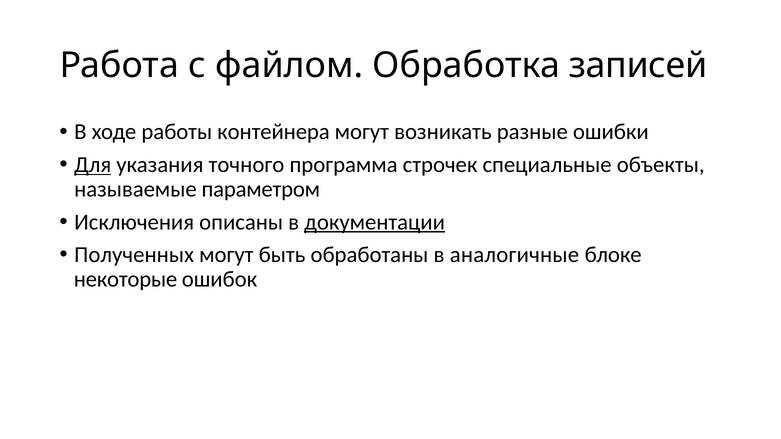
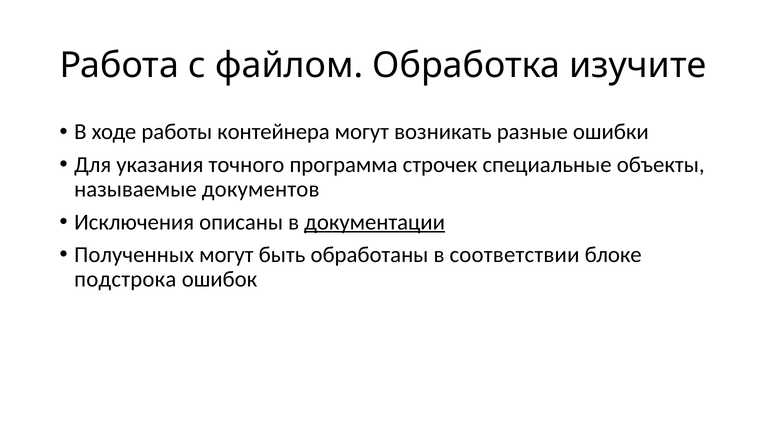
записей: записей -> изучите (638, 66)
Для underline: present -> none (93, 165)
параметром: параметром -> документов (261, 189)
аналогичные: аналогичные -> соответствии (514, 255)
некоторые: некоторые -> подстрока (125, 279)
